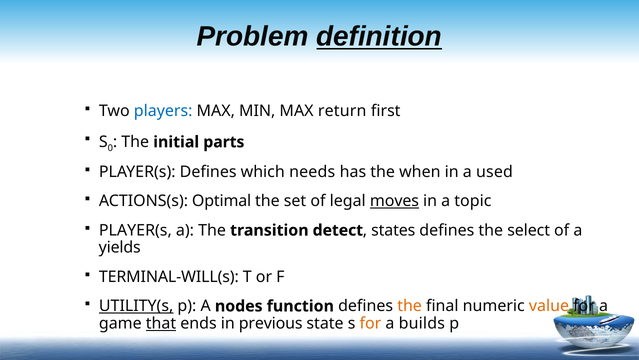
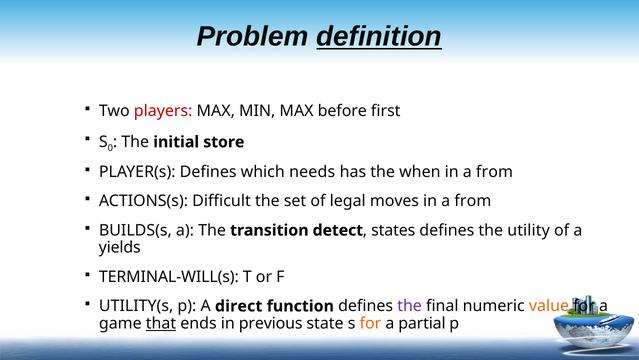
players colour: blue -> red (163, 111)
return: return -> before (342, 111)
parts: parts -> store (224, 142)
used: used -> from (495, 172)
Optimal: Optimal -> Difficult (222, 201)
moves underline: present -> none (394, 201)
topic: topic -> from (473, 201)
PLAYER(s: PLAYER(s -> BUILDS(s (135, 230)
select: select -> utility (529, 230)
UTILITY(s underline: present -> none (136, 306)
nodes: nodes -> direct (239, 306)
the colour: orange -> purple (410, 306)
builds: builds -> partial (422, 323)
